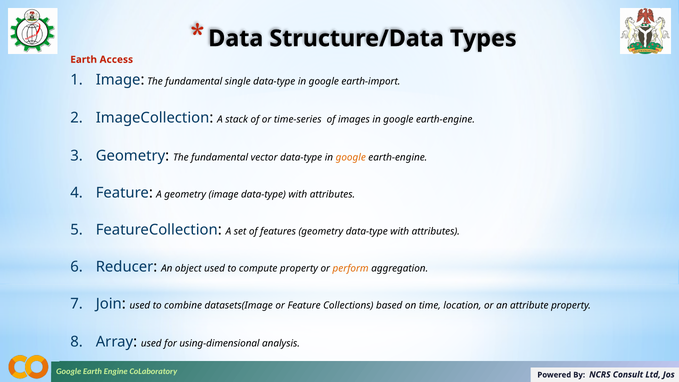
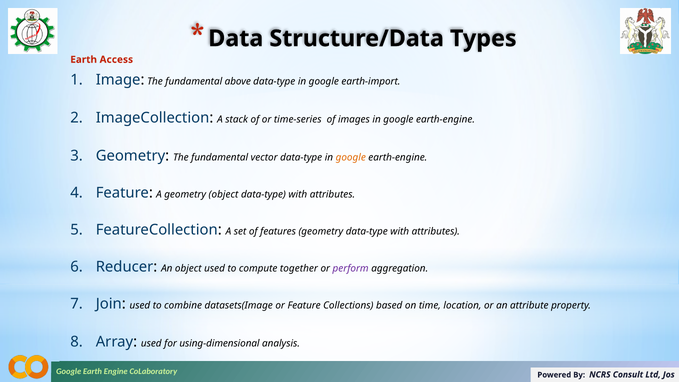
single: single -> above (238, 82)
geometry image: image -> object (224, 194)
compute property: property -> together (299, 268)
perform colour: orange -> purple (351, 268)
